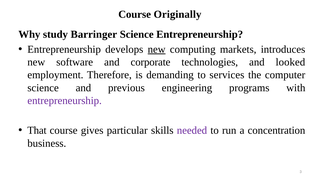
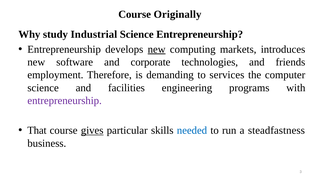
Barringer: Barringer -> Industrial (94, 34)
looked: looked -> friends (290, 62)
previous: previous -> facilities (126, 88)
gives underline: none -> present (92, 130)
needed colour: purple -> blue (192, 130)
concentration: concentration -> steadfastness (276, 130)
